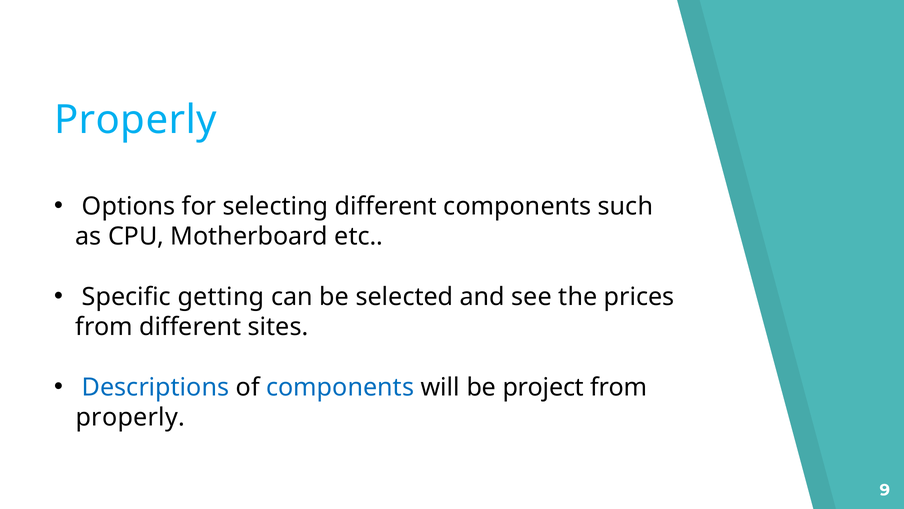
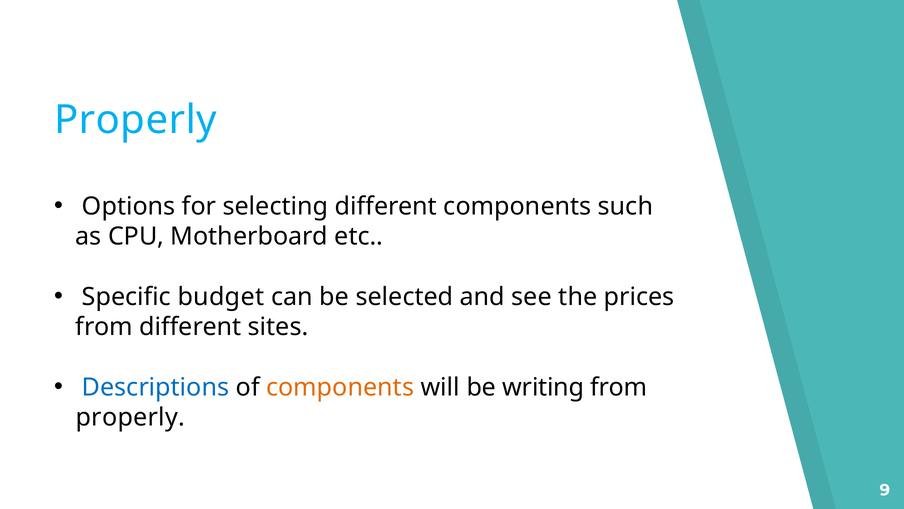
getting: getting -> budget (221, 297)
components colour: blue -> orange (340, 387)
project: project -> writing (543, 387)
